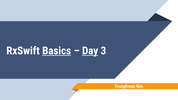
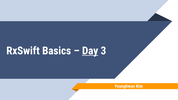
Basics underline: present -> none (57, 51)
